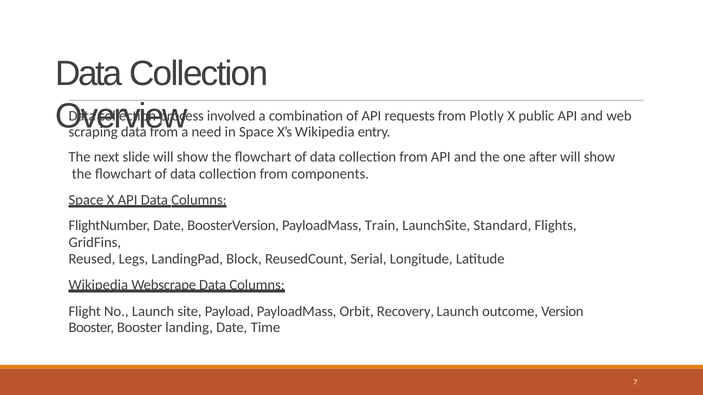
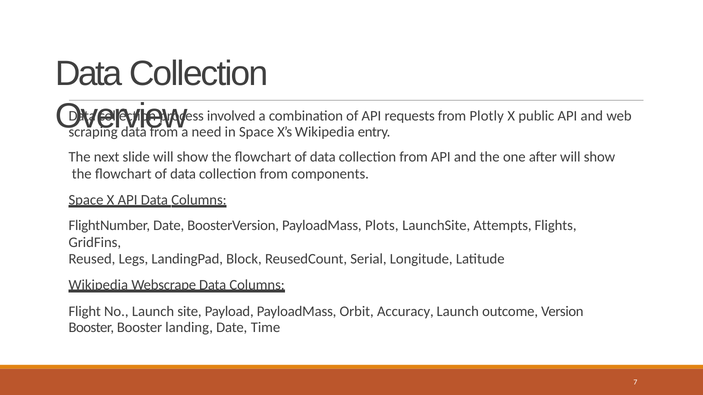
Train: Train -> Plots (382, 226)
Standard: Standard -> Attempts (503, 226)
Recovery: Recovery -> Accuracy (405, 312)
